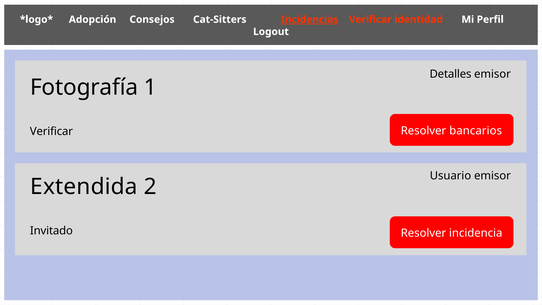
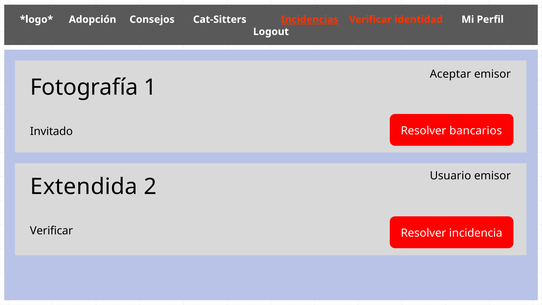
Detalles: Detalles -> Aceptar (450, 74)
Verificar: Verificar -> Invitado (51, 131)
Invitado: Invitado -> Verificar (51, 231)
